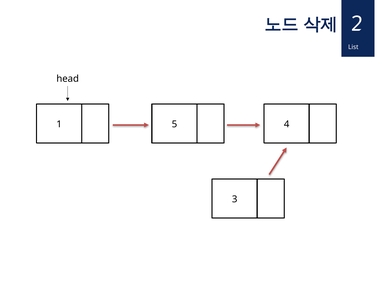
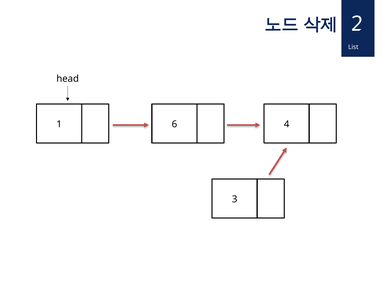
5: 5 -> 6 (174, 124)
